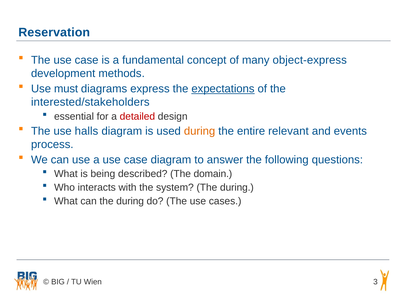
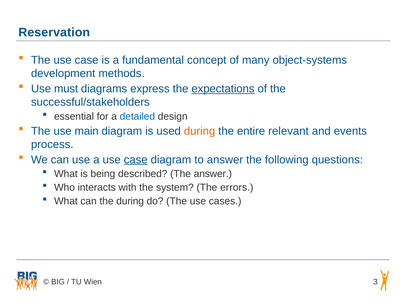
object-express: object-express -> object-systems (310, 60)
interested/stakeholders: interested/stakeholders -> successful/stakeholders (90, 102)
detailed colour: red -> blue (137, 116)
halls: halls -> main (87, 131)
case underline: none -> present (136, 160)
The domain: domain -> answer (213, 174)
system The during: during -> errors (237, 187)
